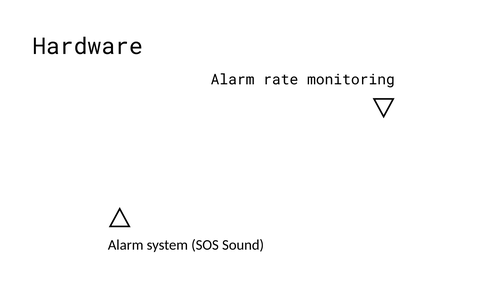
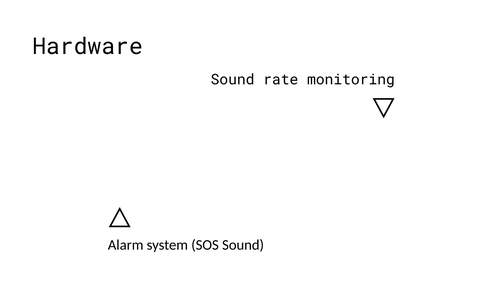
Alarm: Alarm -> Sound (233, 80)
